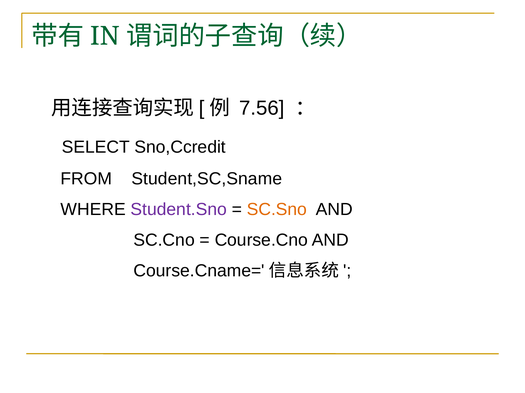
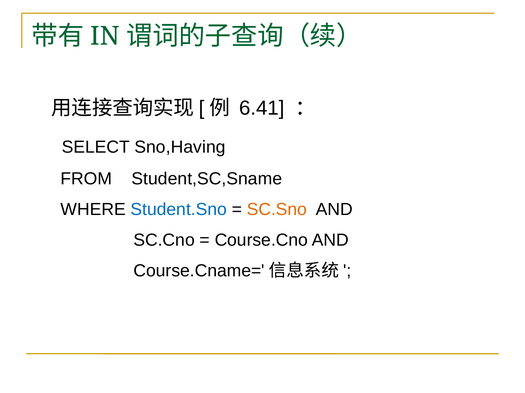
7.56: 7.56 -> 6.41 (262, 108)
Sno,Ccredit: Sno,Ccredit -> Sno,Having (180, 147)
Student.Sno colour: purple -> blue (179, 210)
